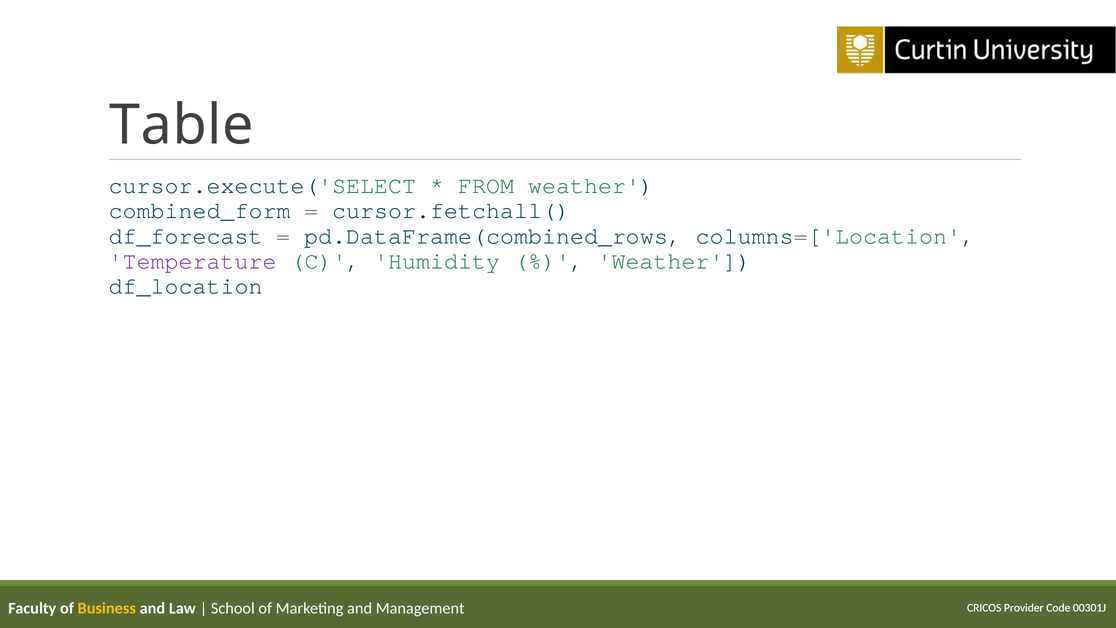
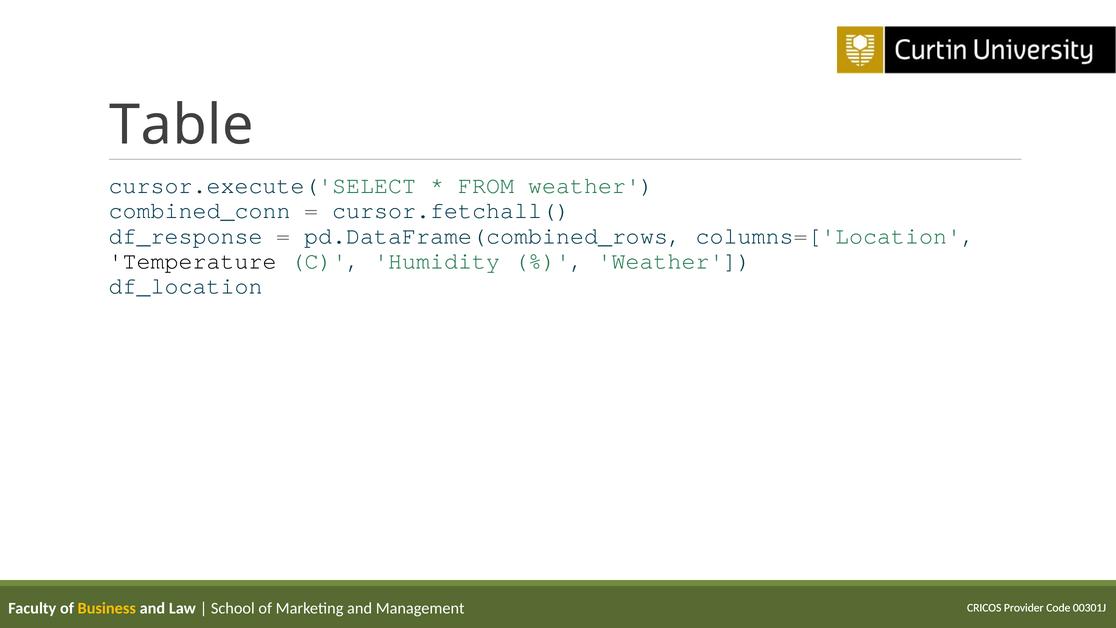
combined_form: combined_form -> combined_conn (200, 211)
df_forecast: df_forecast -> df_response (186, 236)
Temperature colour: purple -> black (193, 261)
